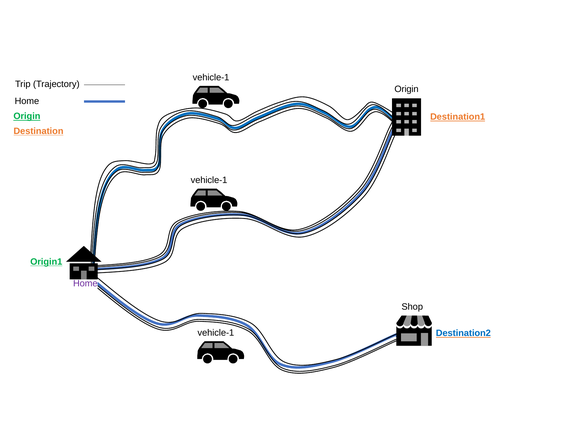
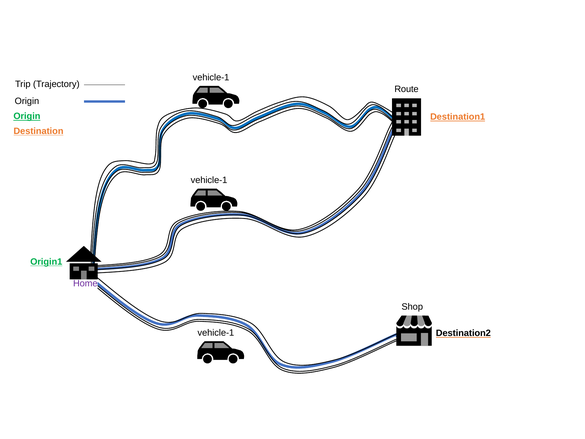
Origin: Origin -> Route (407, 89)
Home: Home -> Origin (27, 101)
Destination2 colour: blue -> black (463, 333)
